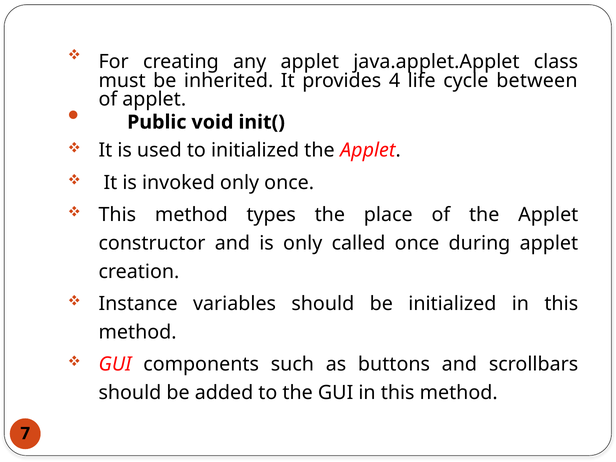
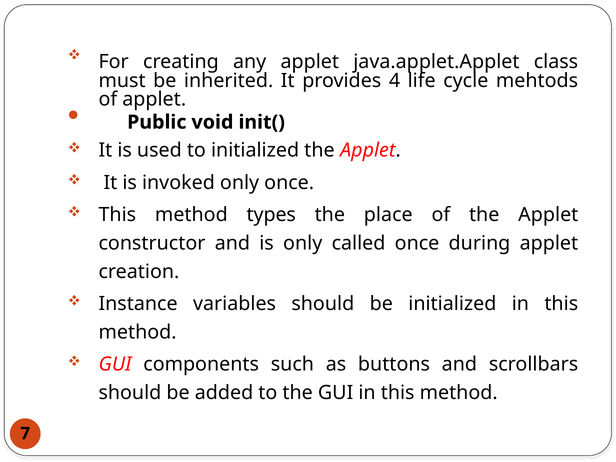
between: between -> mehtods (537, 81)
